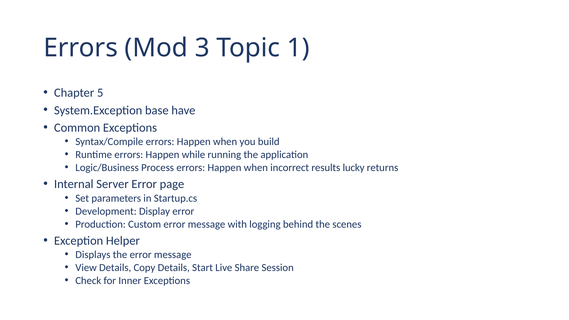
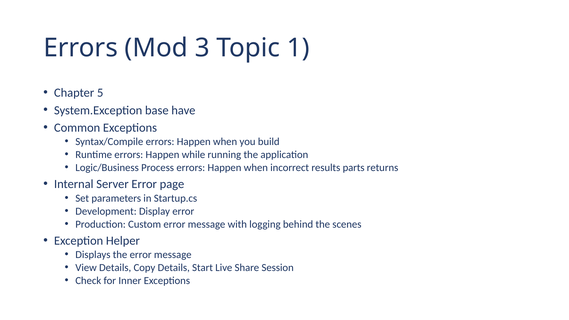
lucky: lucky -> parts (354, 168)
